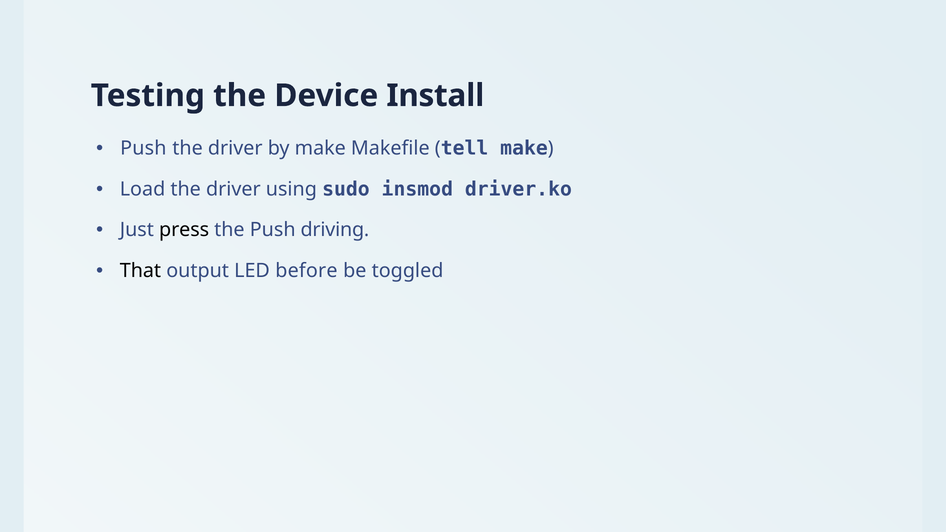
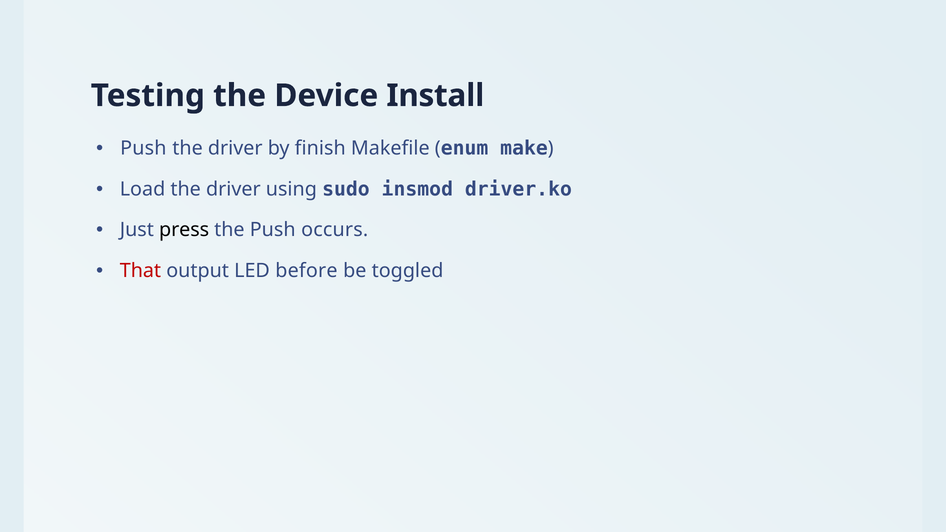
by make: make -> finish (320, 148)
tell: tell -> enum (465, 148)
driving: driving -> occurs (335, 230)
That colour: black -> red (140, 271)
